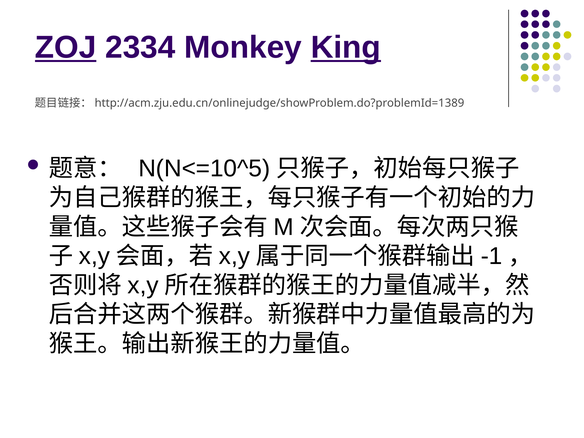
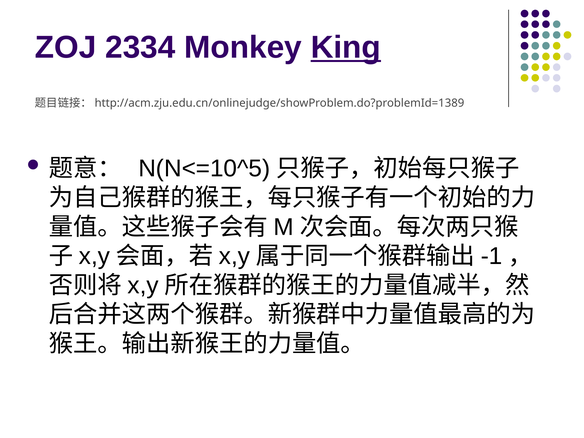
ZOJ underline: present -> none (66, 47)
